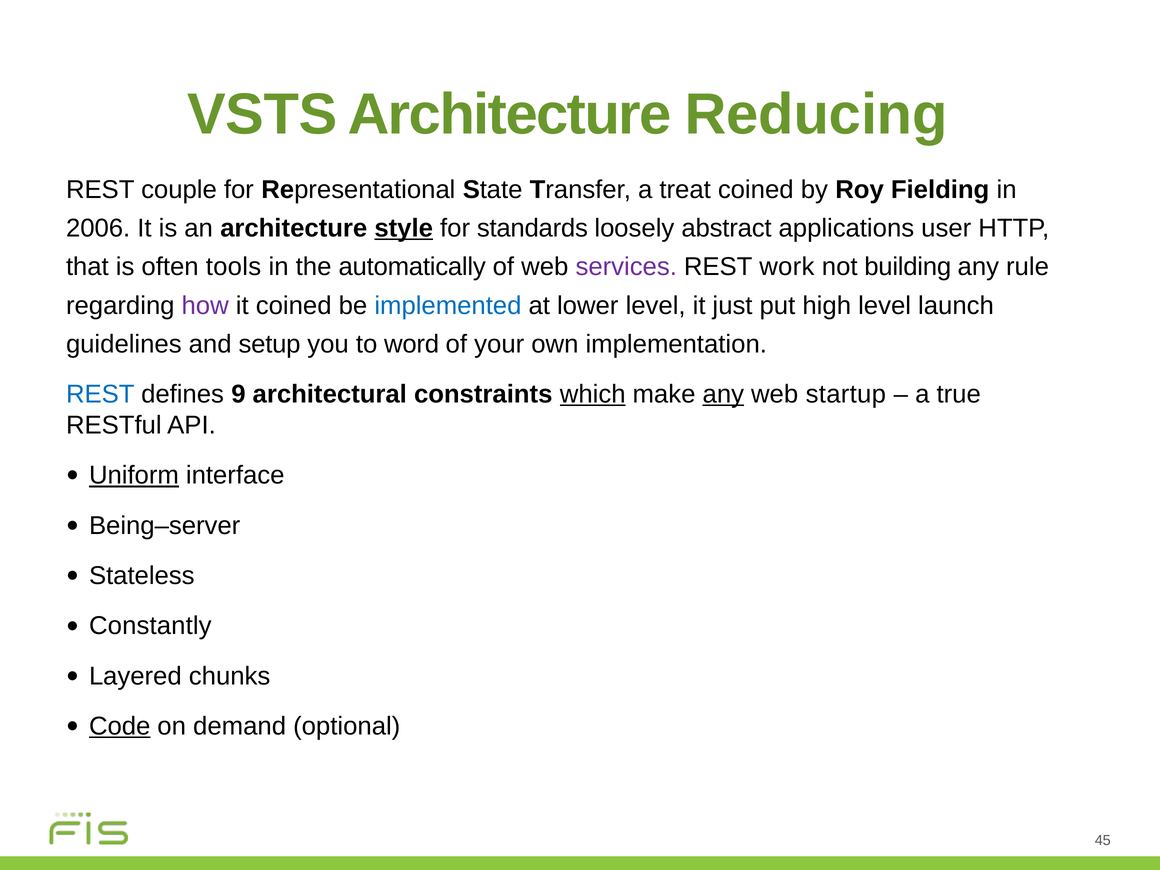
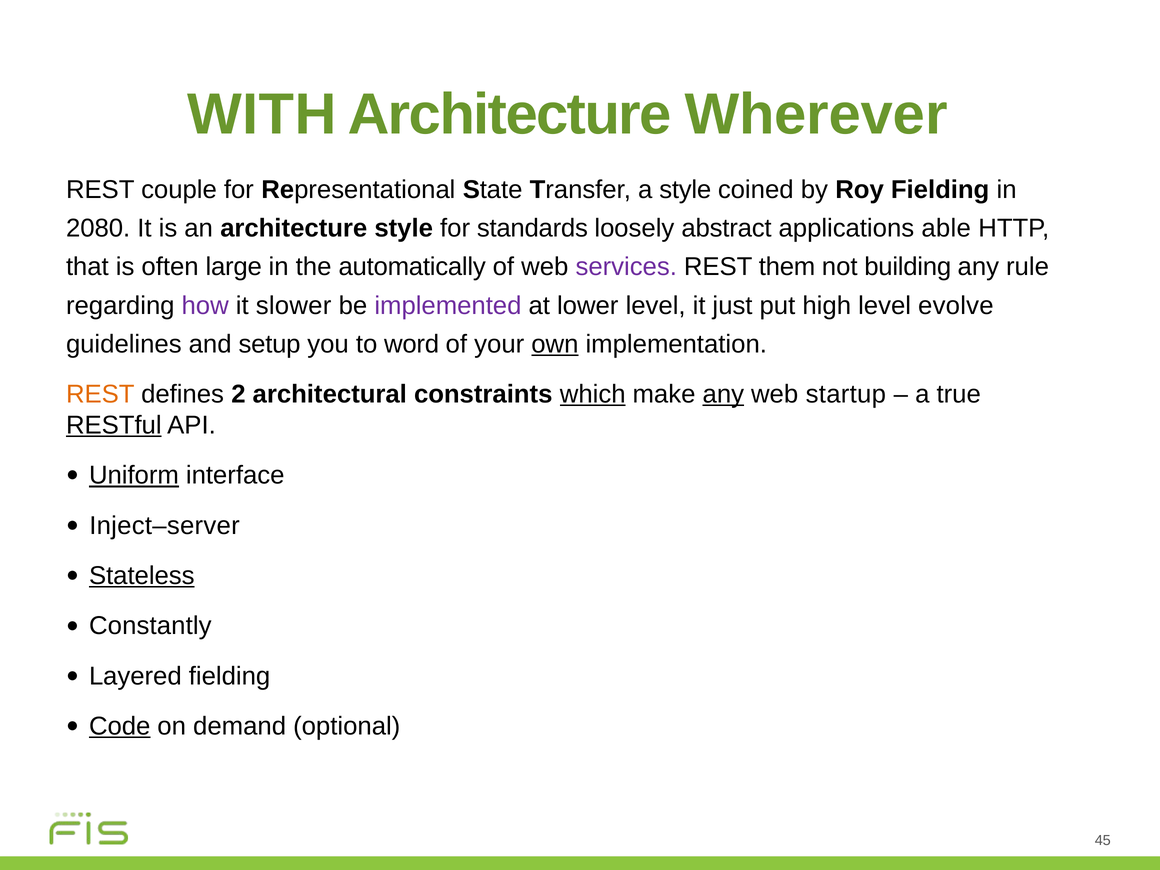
VSTS: VSTS -> WITH (262, 115)
Reducing: Reducing -> Wherever (816, 115)
a treat: treat -> style (685, 190)
2006: 2006 -> 2080 (98, 228)
style underline: present -> none (404, 228)
user: user -> able (946, 228)
tools: tools -> large (234, 267)
work: work -> them (787, 267)
it coined: coined -> slower (294, 306)
implemented colour: blue -> purple (448, 306)
launch: launch -> evolve (956, 306)
own underline: none -> present (555, 344)
REST colour: blue -> orange (100, 394)
9: 9 -> 2 (239, 394)
RESTful underline: none -> present (114, 425)
Being–server: Being–server -> Inject–server (165, 526)
Stateless underline: none -> present (142, 576)
Layered chunks: chunks -> fielding (230, 676)
